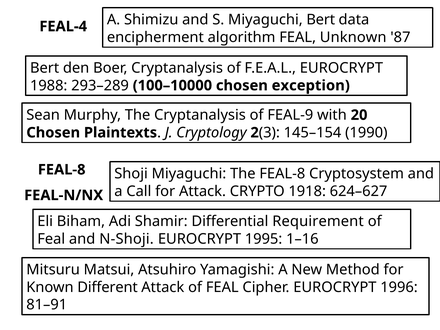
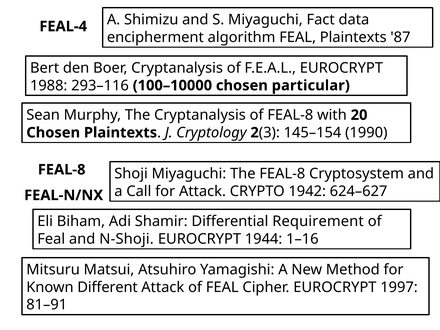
Miyaguchi Bert: Bert -> Fact (321, 20)
FEAL Unknown: Unknown -> Plaintexts (353, 37)
293–289: 293–289 -> 293–116 (100, 85)
exception: exception -> particular (311, 85)
of FEAL-9: FEAL-9 -> FEAL-8 (290, 115)
1918: 1918 -> 1942 (307, 191)
1995: 1995 -> 1944 (264, 239)
1996: 1996 -> 1997 (399, 287)
